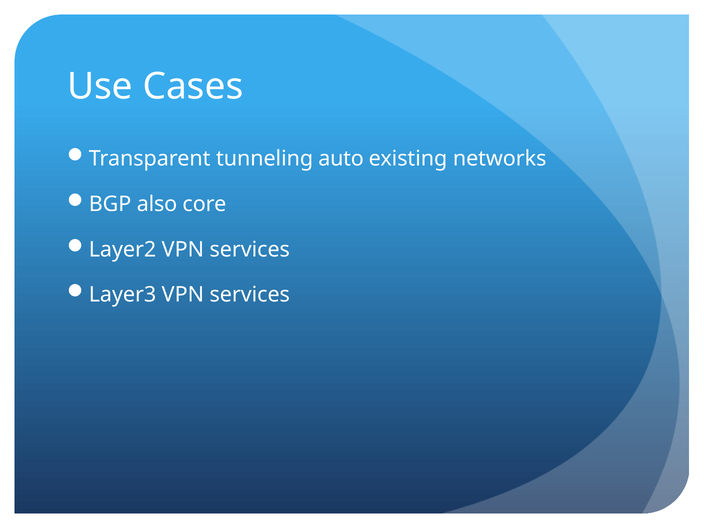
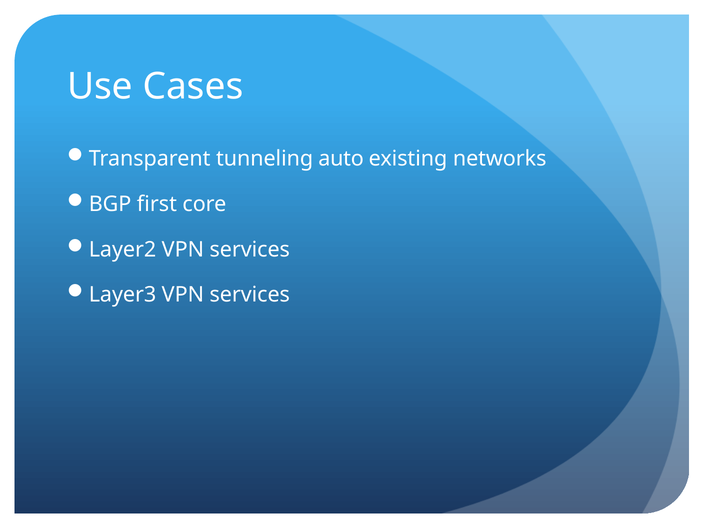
also: also -> first (157, 204)
